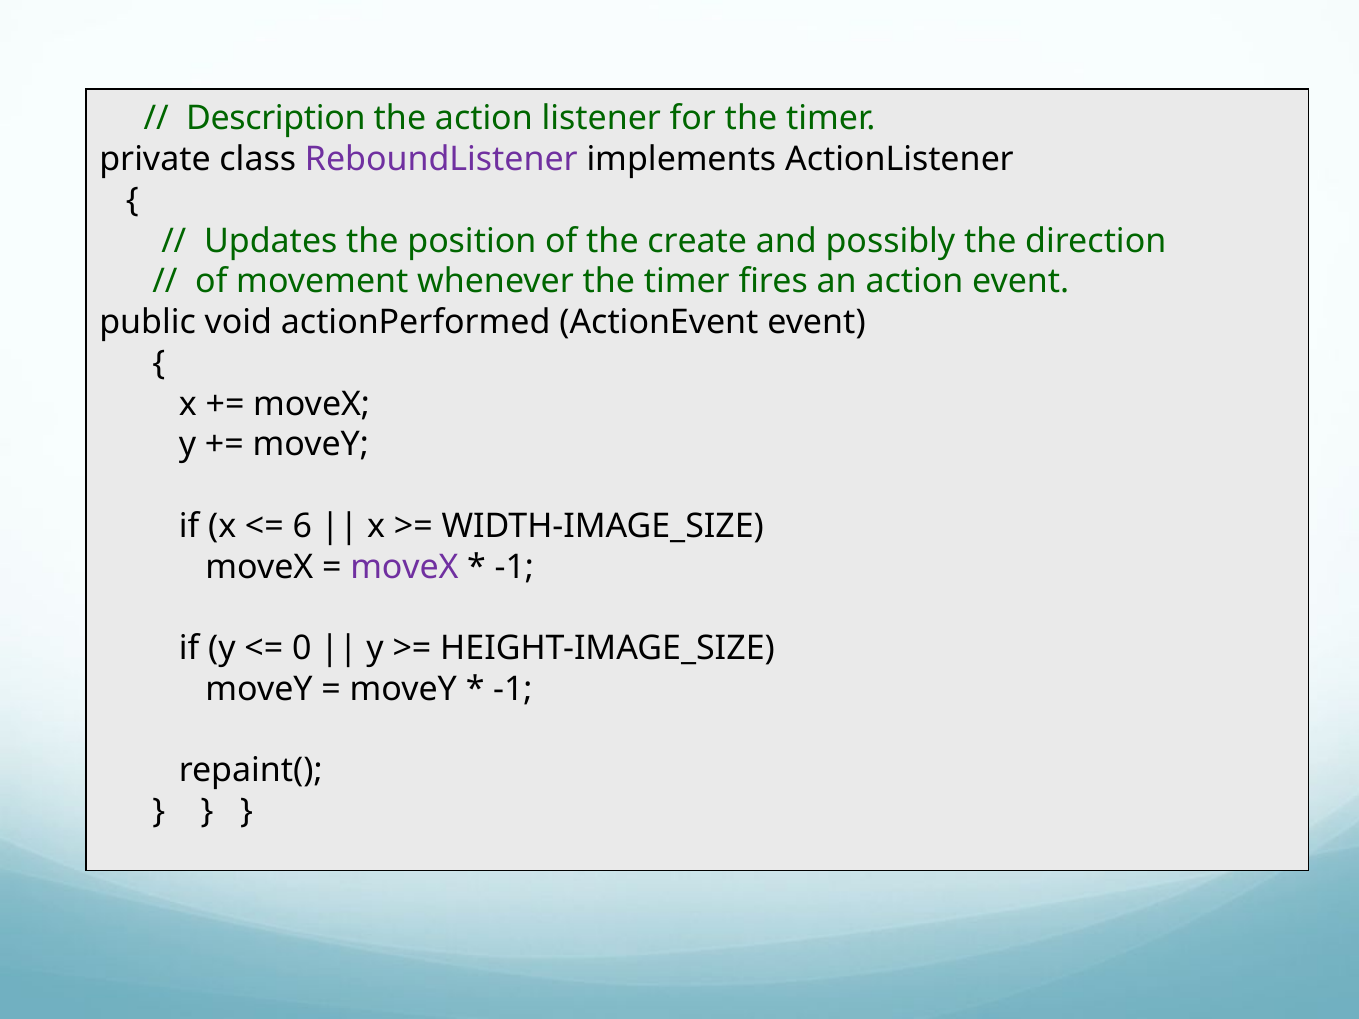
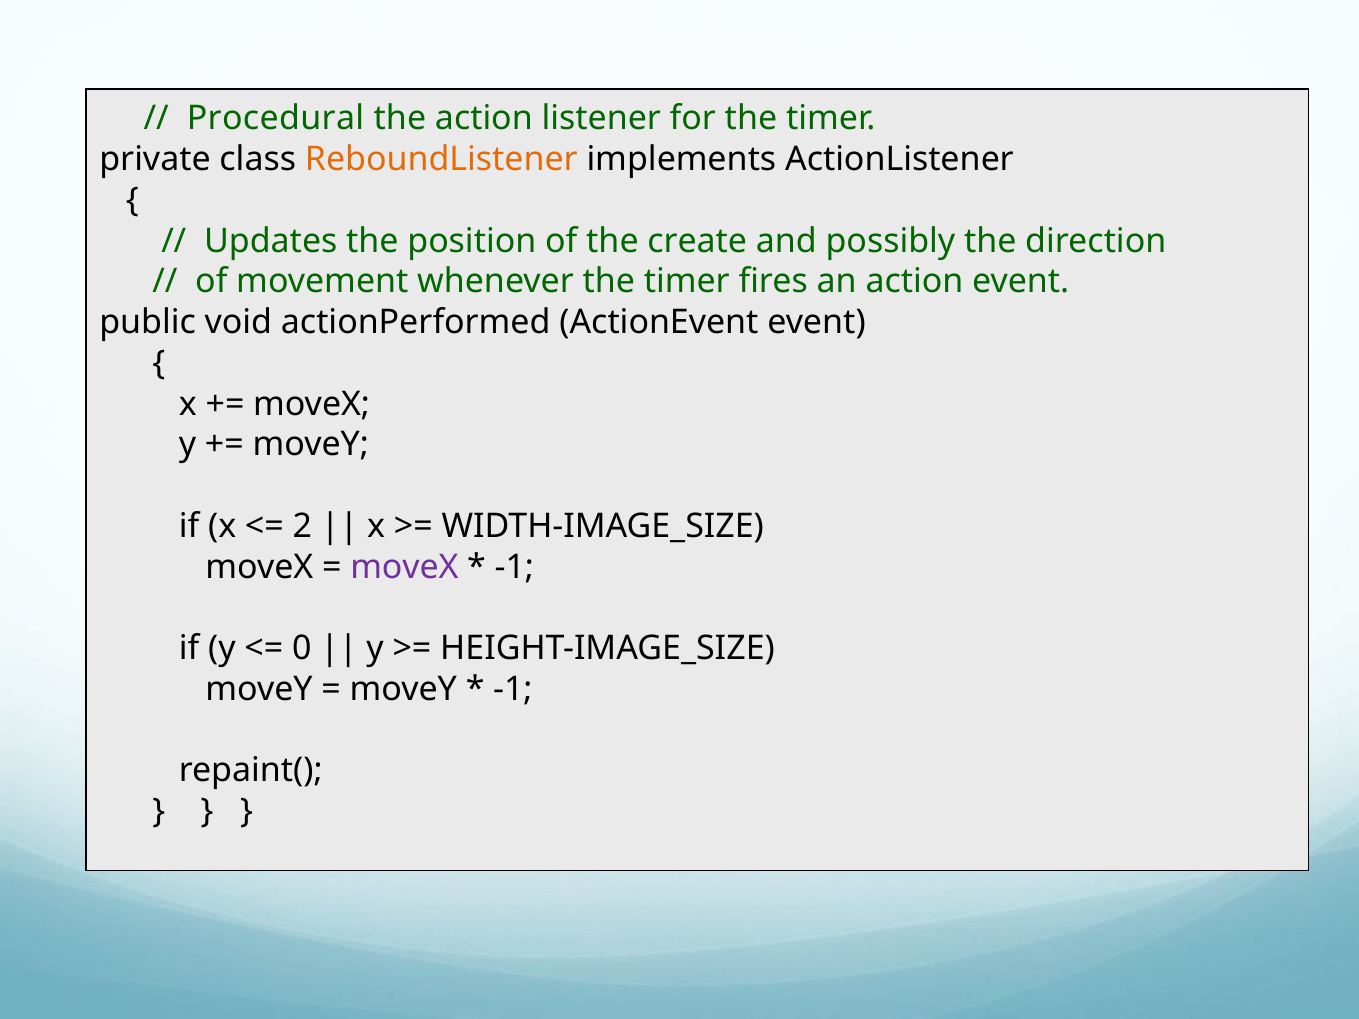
Description: Description -> Procedural (275, 119)
ReboundListener colour: purple -> orange (441, 159)
6: 6 -> 2 (302, 526)
